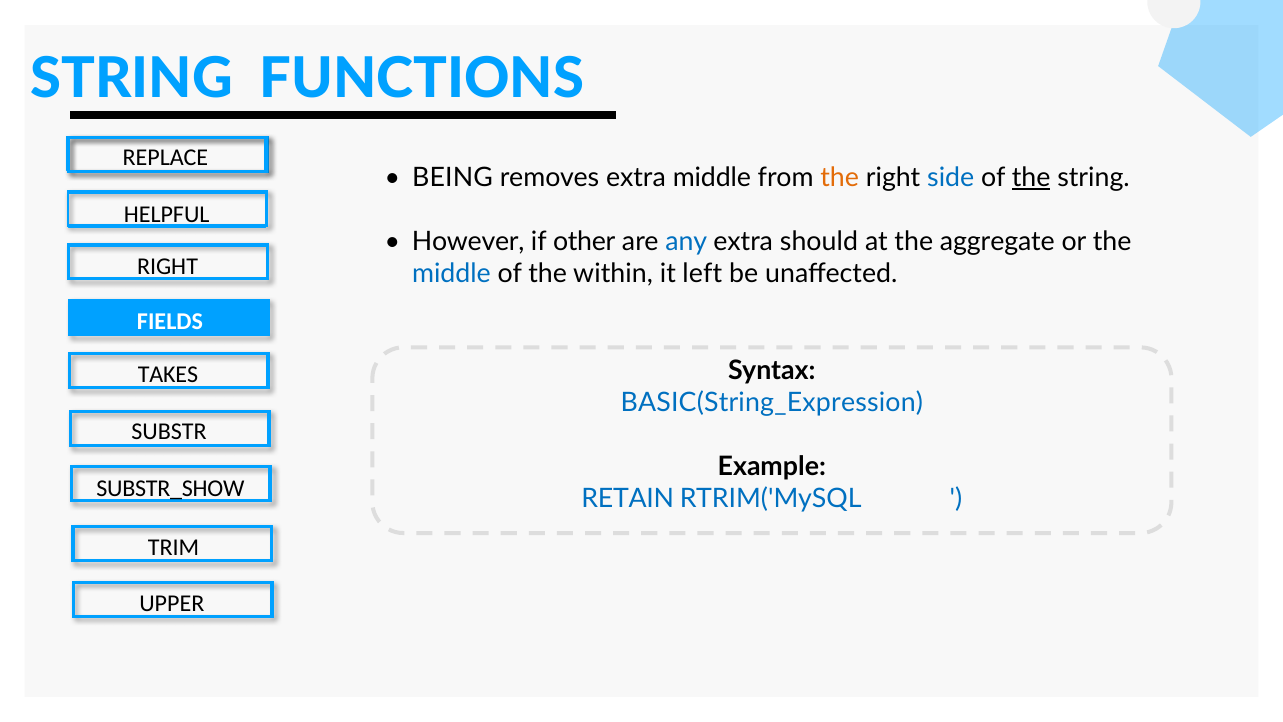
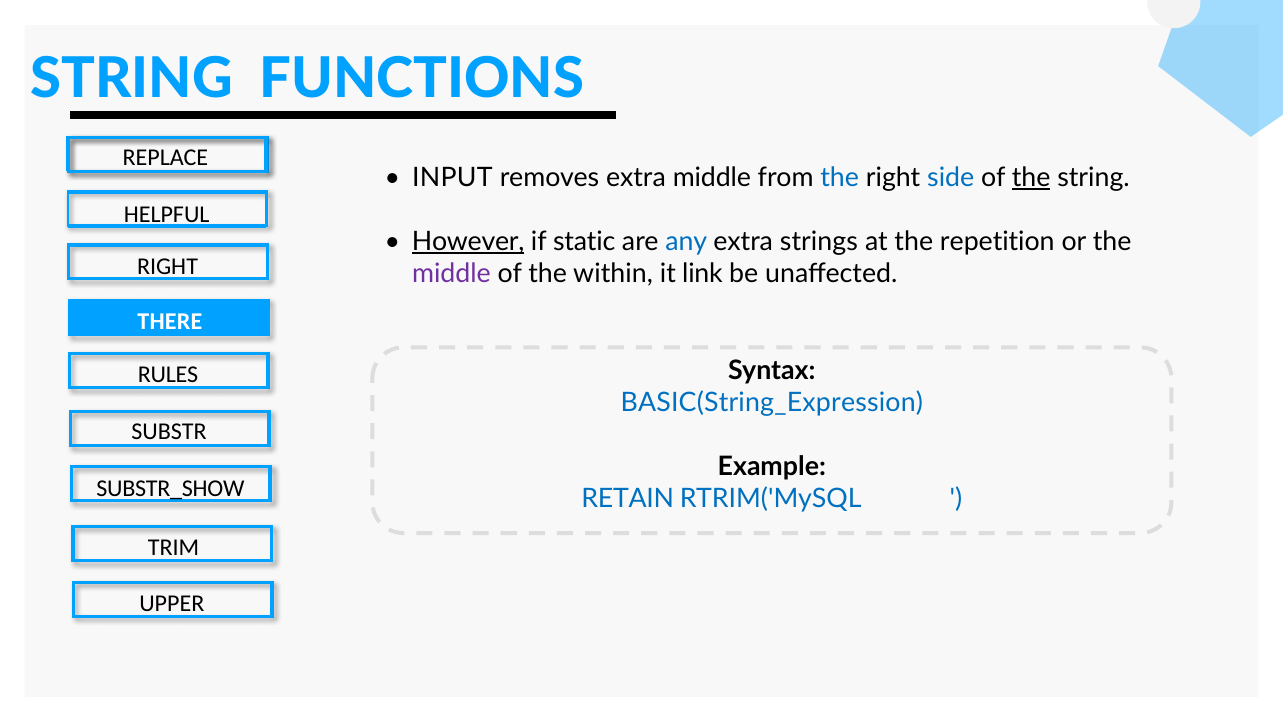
BEING: BEING -> INPUT (452, 177)
the colour: orange -> blue (840, 177)
However underline: none -> present (468, 242)
other: other -> static (584, 242)
should: should -> strings (819, 242)
aggregate: aggregate -> repetition (997, 242)
middle colour: blue -> purple (451, 274)
left: left -> link (702, 274)
FIELDS: FIELDS -> THERE (170, 322)
TAKES: TAKES -> RULES (168, 375)
